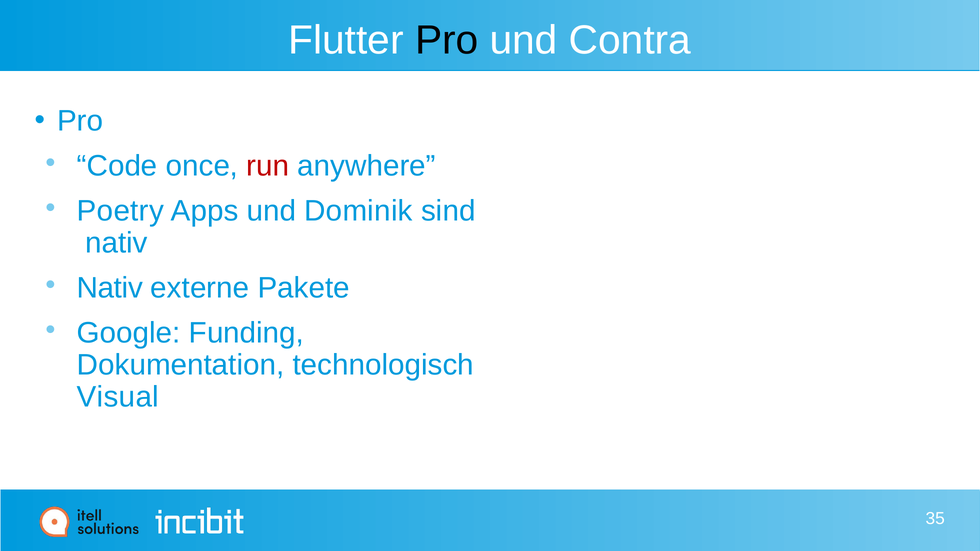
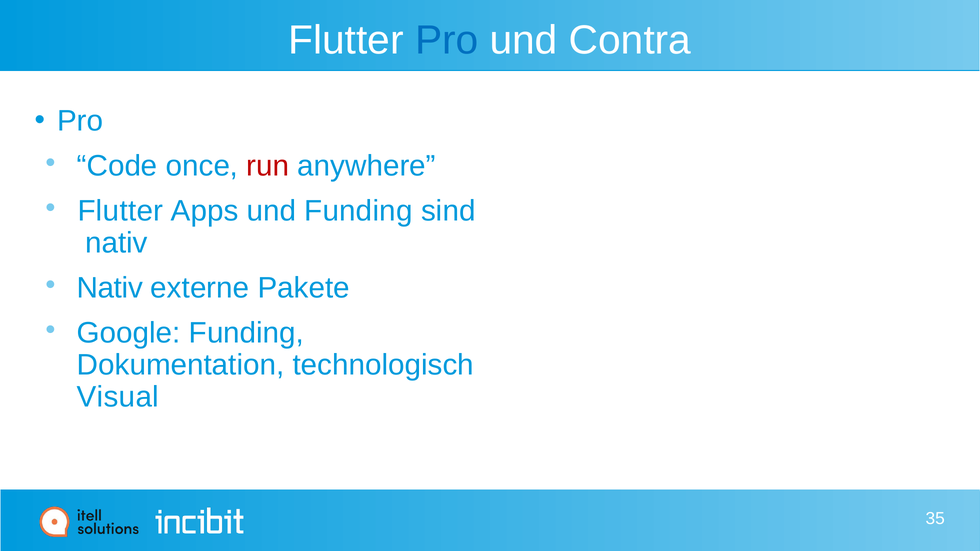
Pro colour: black -> blue (447, 40)
Poetry: Poetry -> Flutter (120, 211)
und Dominik: Dominik -> Funding (358, 211)
